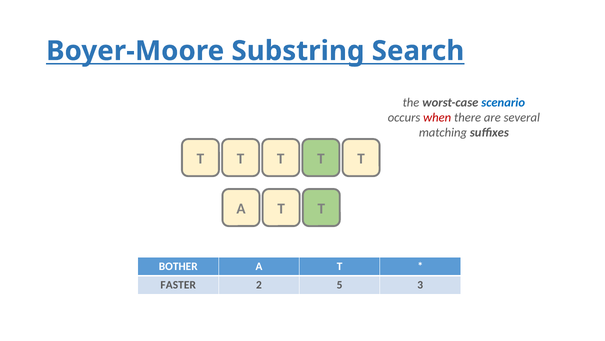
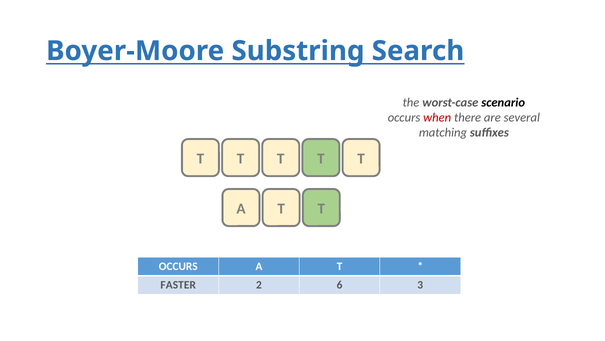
scenario colour: blue -> black (503, 102)
BOTHER: BOTHER -> OCCURS (178, 266)
5: 5 -> 6 (340, 284)
